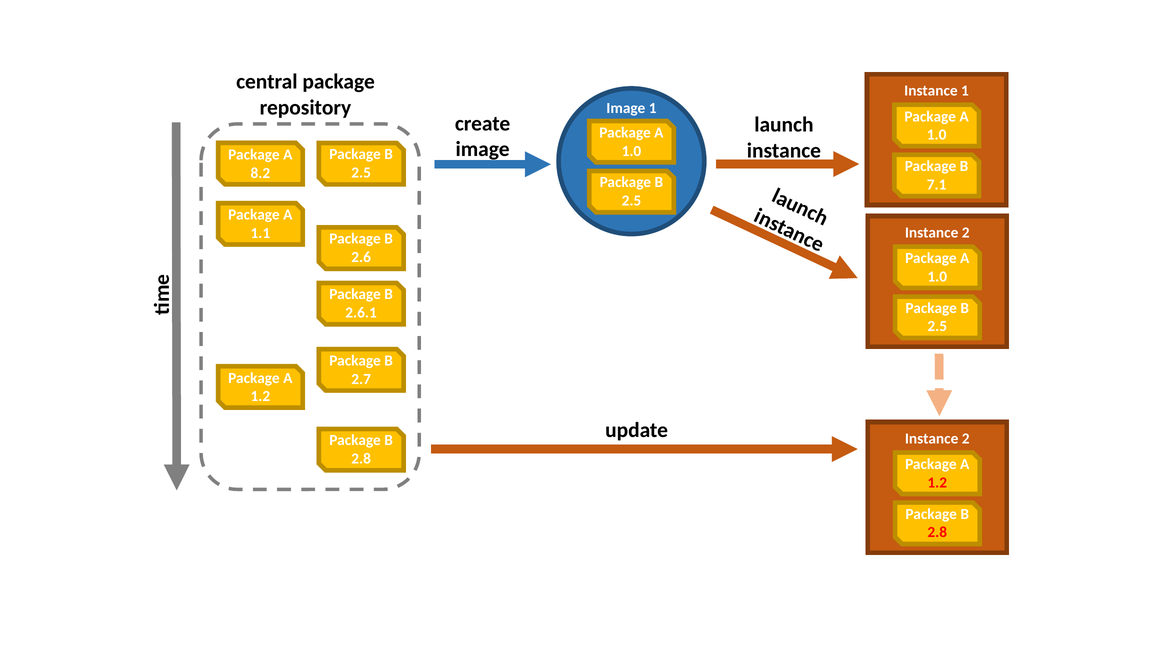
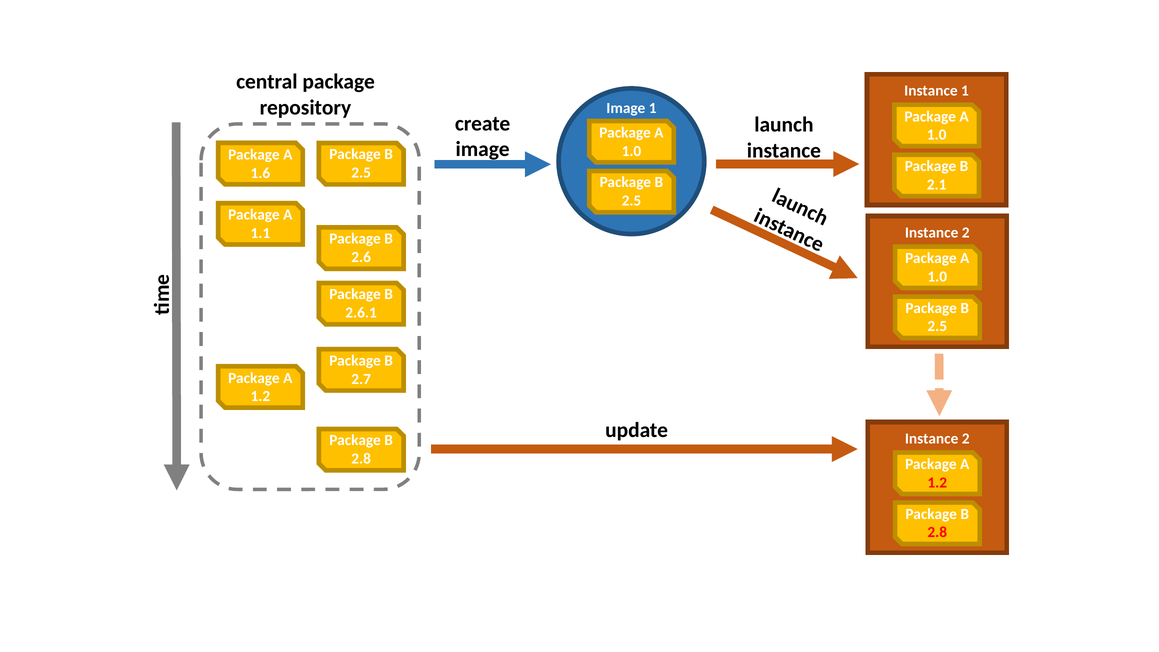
8.2: 8.2 -> 1.6 (260, 173)
7.1: 7.1 -> 2.1 (937, 184)
